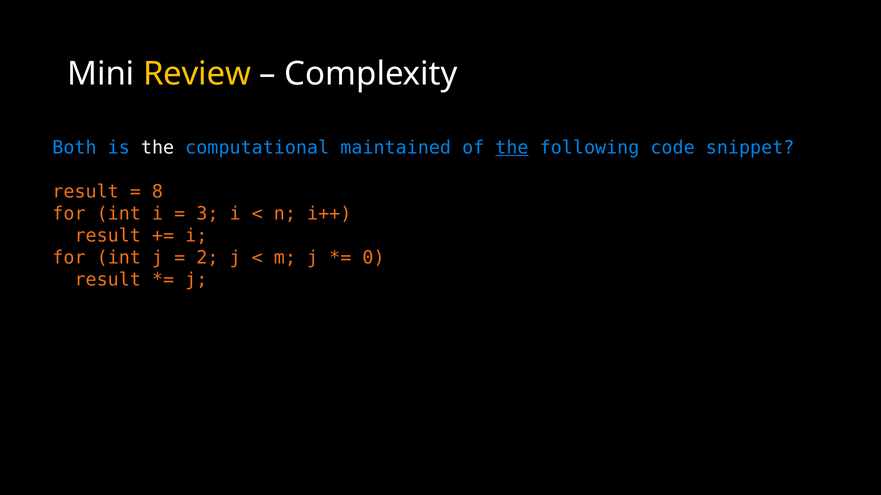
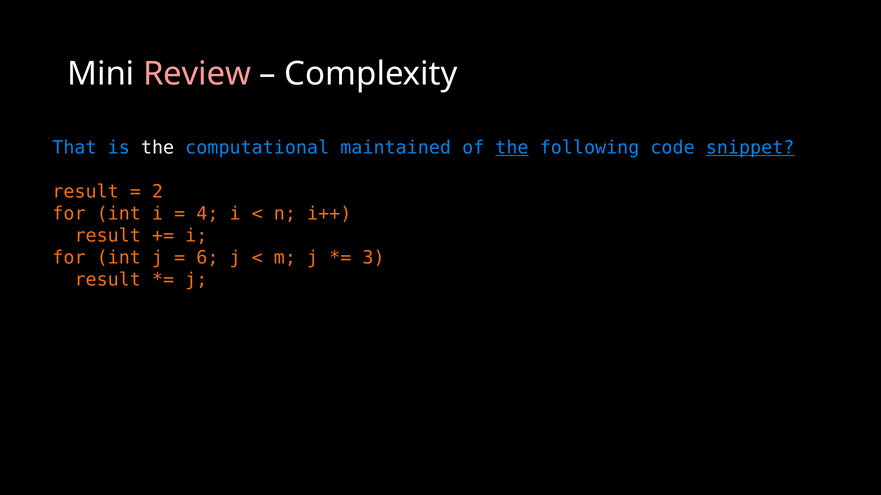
Review colour: yellow -> pink (197, 74)
Both: Both -> That (74, 148)
snippet underline: none -> present (750, 148)
8: 8 -> 2 (158, 192)
3: 3 -> 4 (207, 214)
2: 2 -> 6 (207, 258)
0: 0 -> 3 (374, 258)
